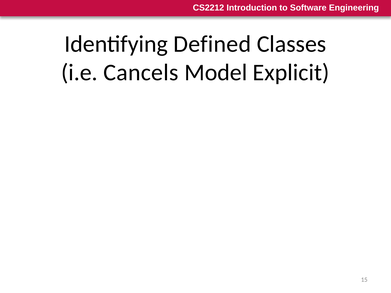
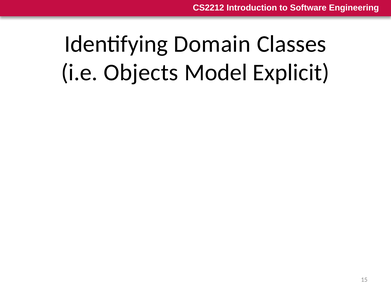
Identifying Defined: Defined -> Domain (212, 44)
Cancels: Cancels -> Objects (141, 73)
